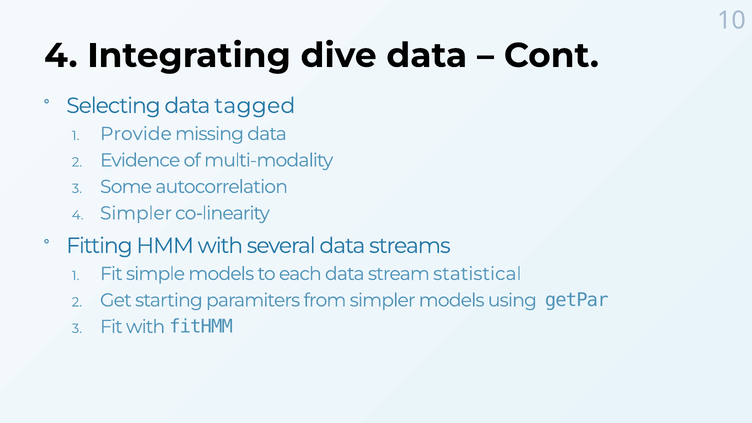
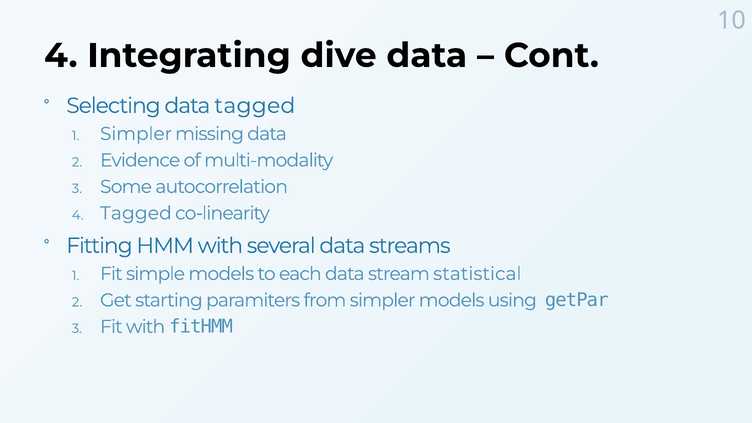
Provide: Provide -> Simpler (136, 134)
4 Simpler: Simpler -> Tagged (136, 213)
